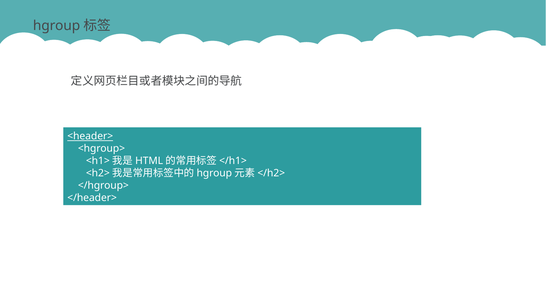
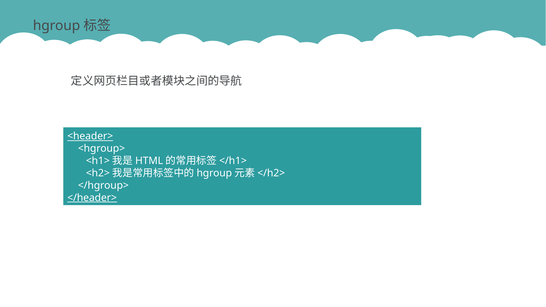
</header> underline: none -> present (92, 198)
